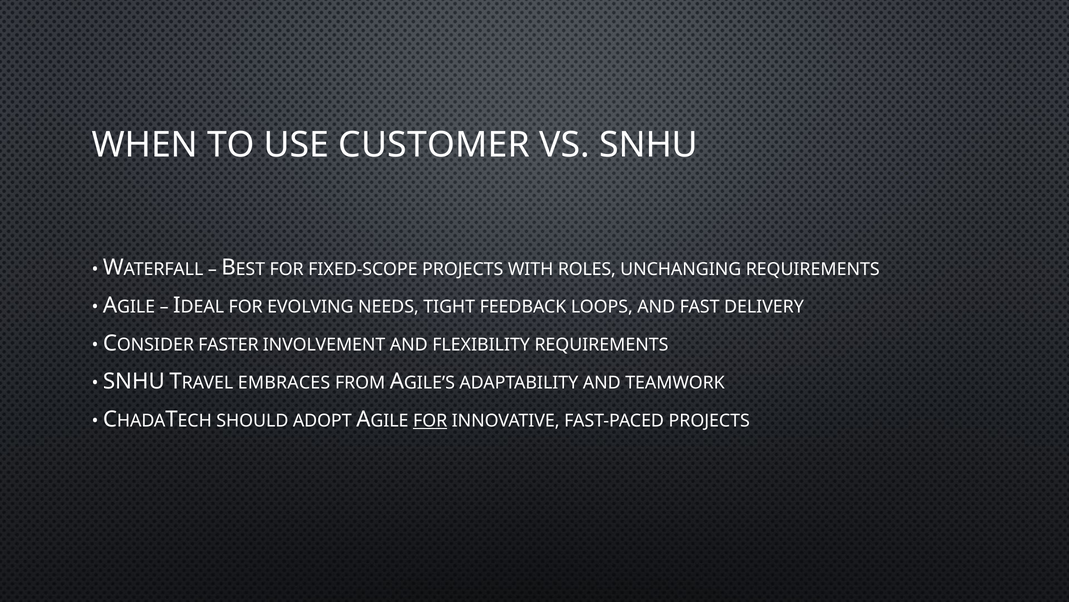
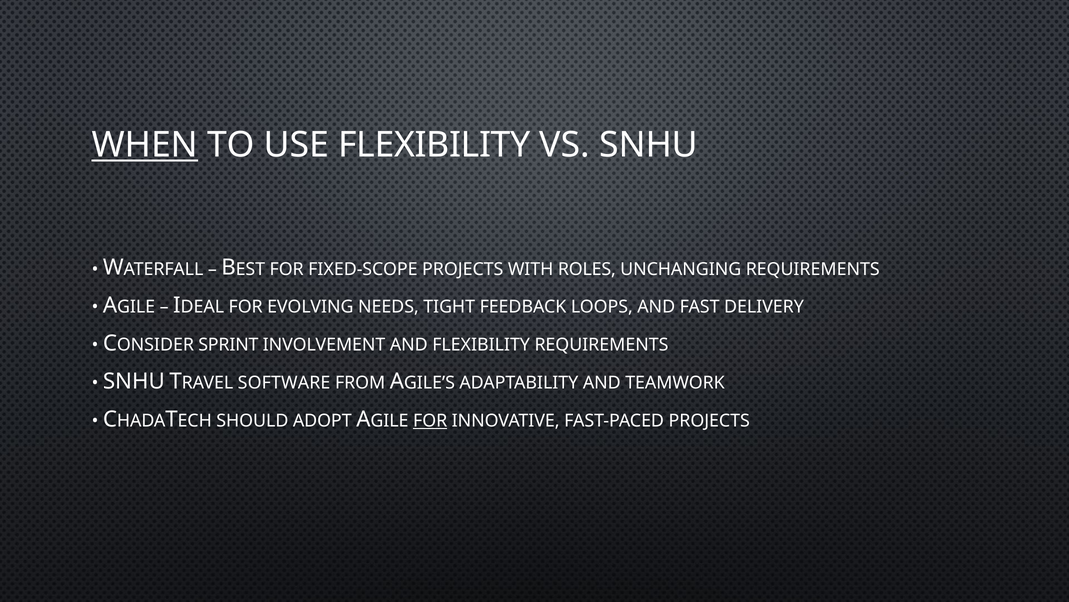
WHEN underline: none -> present (145, 145)
USE CUSTOMER: CUSTOMER -> FLEXIBILITY (434, 145)
FASTER: FASTER -> SPRINT (228, 345)
EMBRACES: EMBRACES -> SOFTWARE (284, 382)
